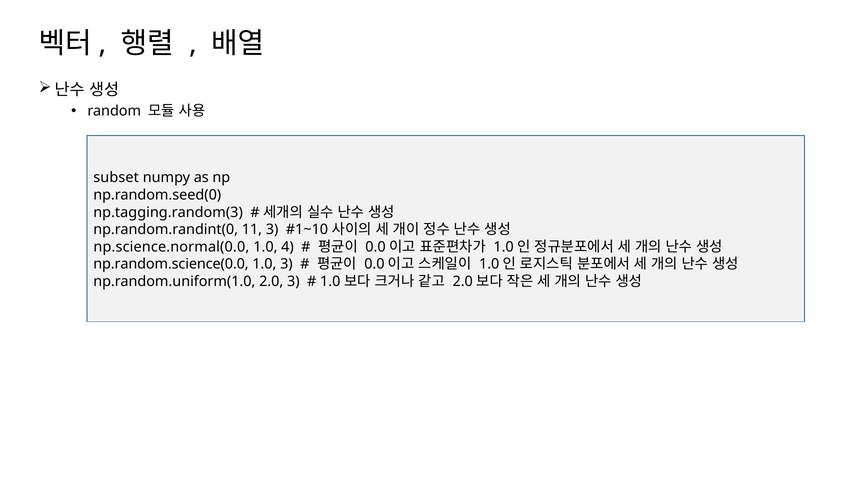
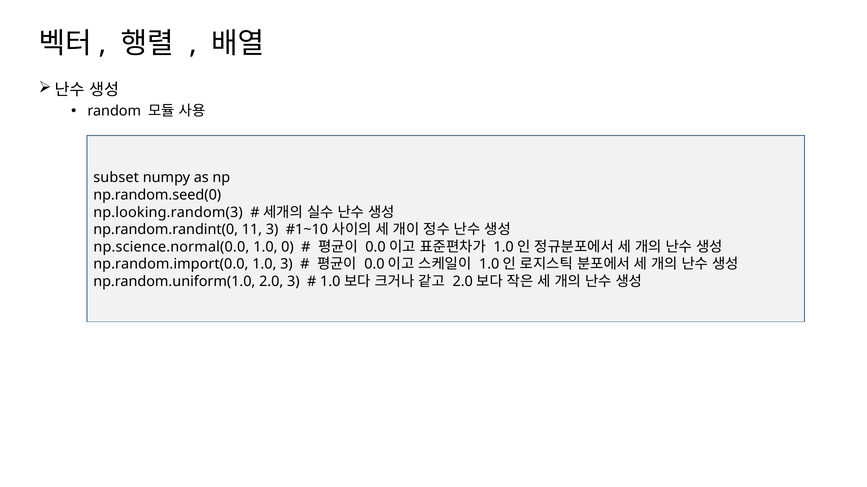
np.tagging.random(3: np.tagging.random(3 -> np.looking.random(3 (168, 213)
4: 4 -> 0 (287, 247)
np.random.science(0.0: np.random.science(0.0 -> np.random.import(0.0 (171, 265)
